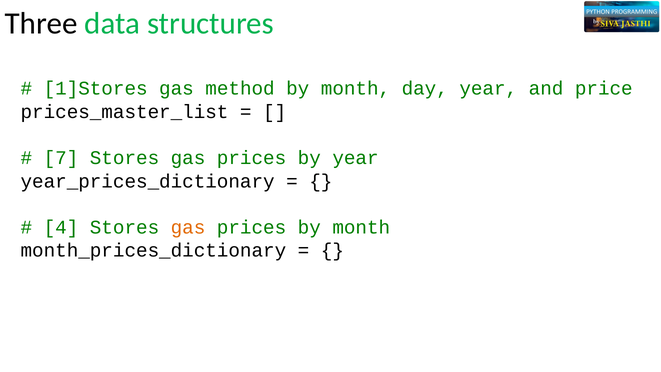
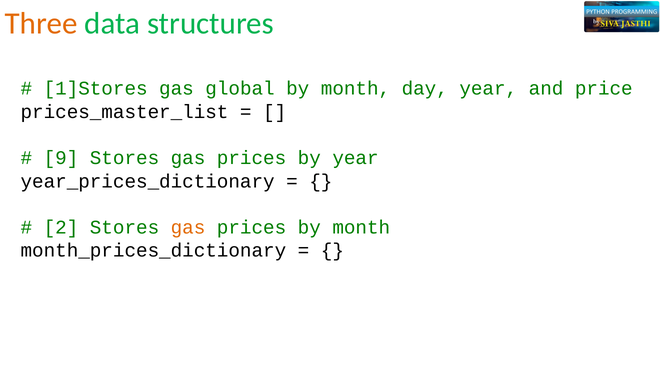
Three colour: black -> orange (41, 23)
method: method -> global (240, 88)
7: 7 -> 9 (61, 158)
4: 4 -> 2 (61, 227)
